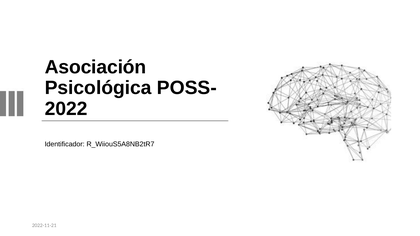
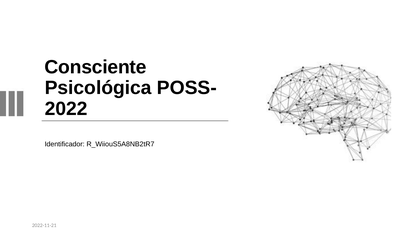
Asociación: Asociación -> Consciente (96, 67)
